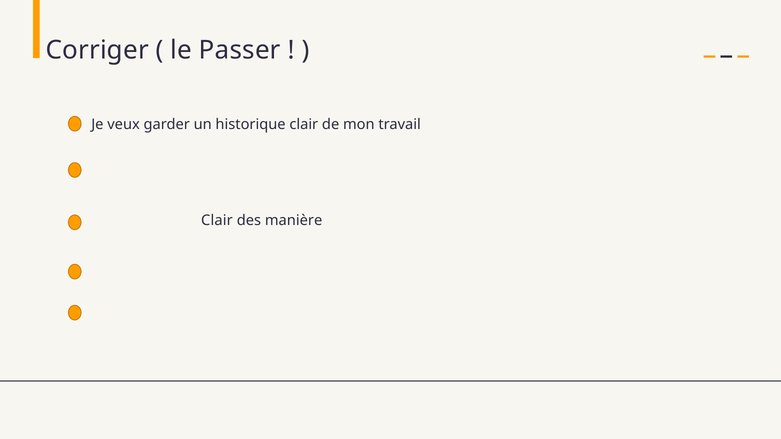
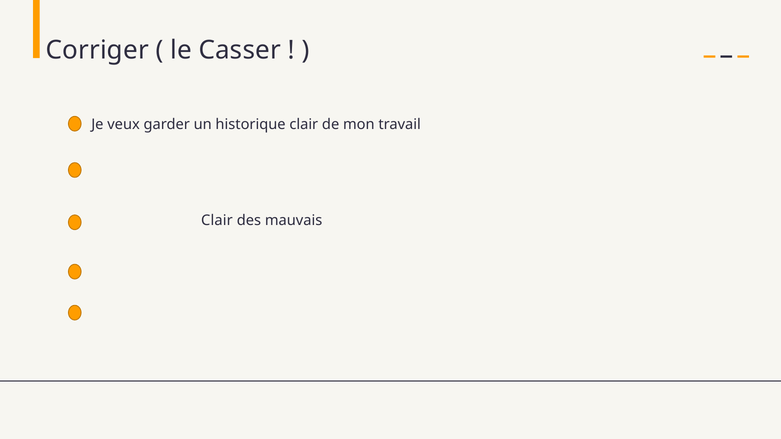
Passer: Passer -> Casser (240, 50)
manière: manière -> mauvais (294, 221)
